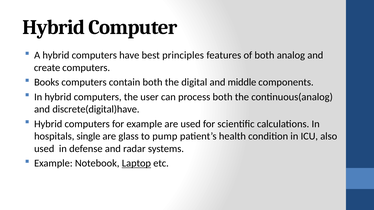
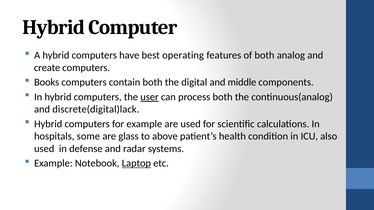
principles: principles -> operating (183, 55)
user underline: none -> present (150, 97)
discrete(digital)have: discrete(digital)have -> discrete(digital)lack (96, 110)
single: single -> some (88, 137)
pump: pump -> above (165, 137)
